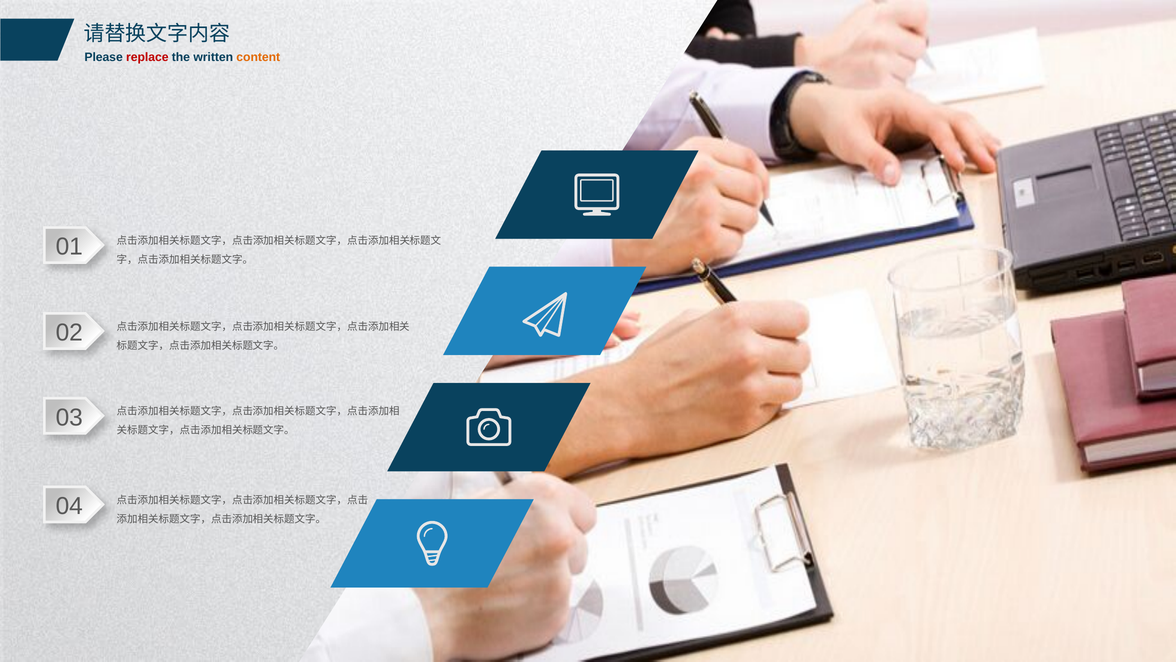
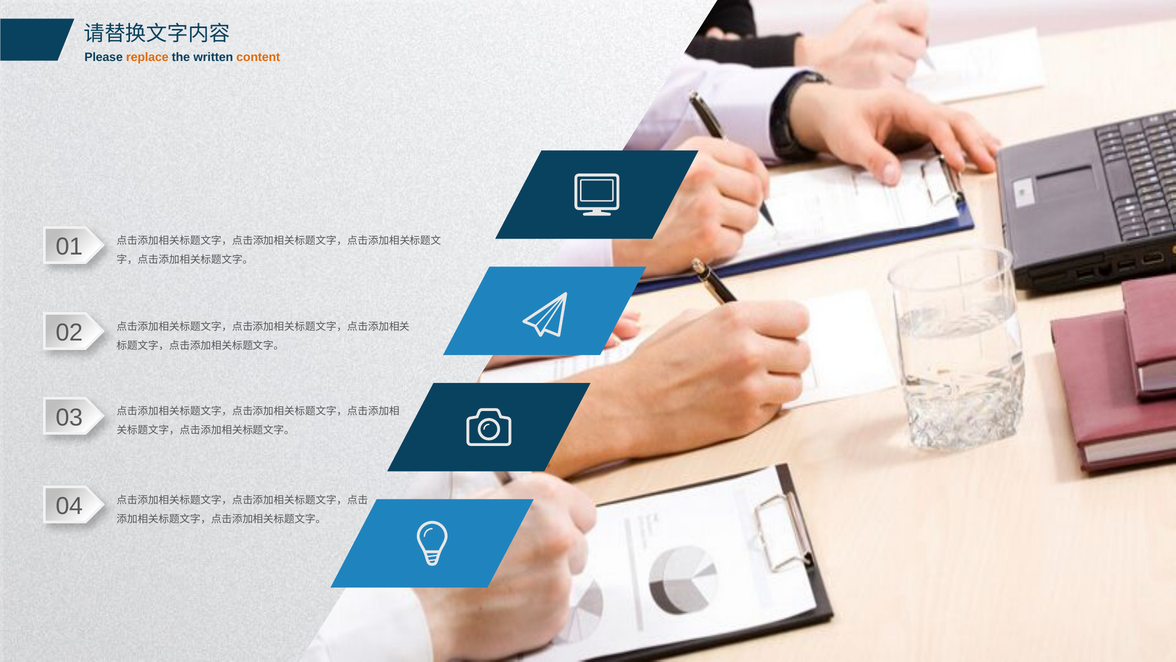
replace colour: red -> orange (147, 57)
